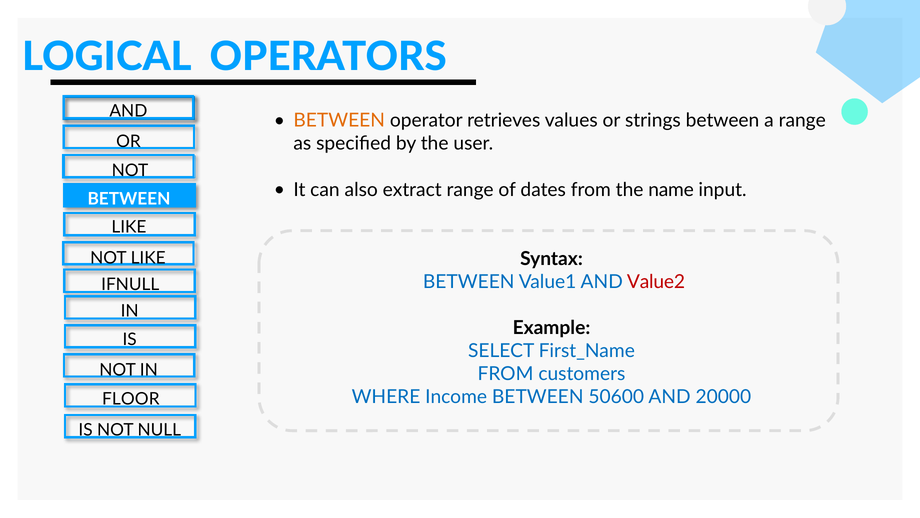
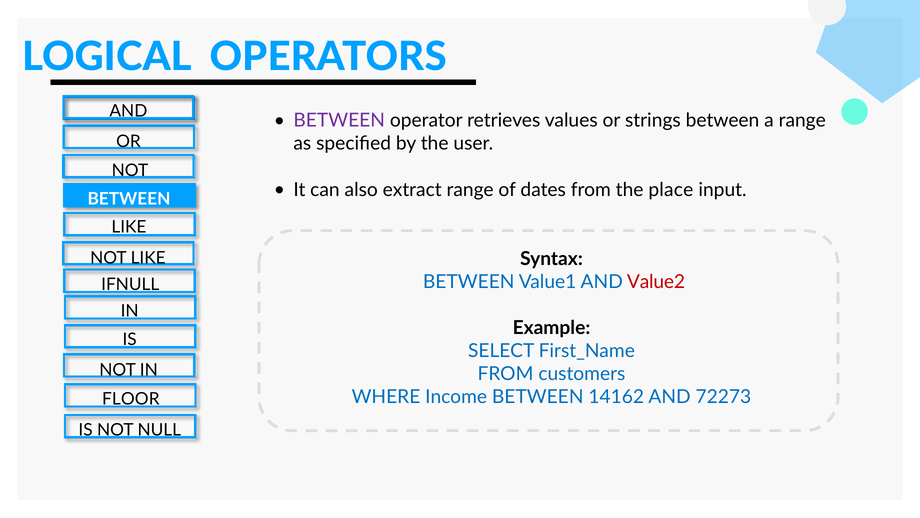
BETWEEN colour: orange -> purple (339, 120)
name: name -> place (671, 190)
50600: 50600 -> 14162 (616, 397)
20000: 20000 -> 72273 (723, 397)
